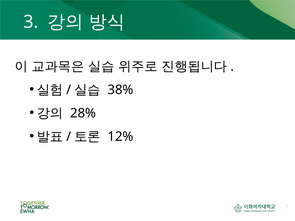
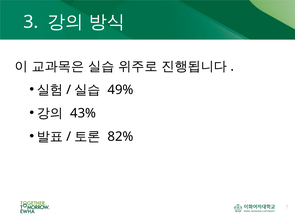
38%: 38% -> 49% (121, 90)
28%: 28% -> 43% (83, 113)
12%: 12% -> 82% (121, 137)
